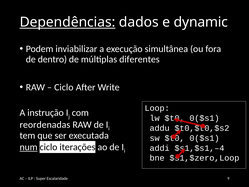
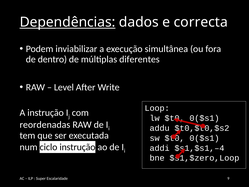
dynamic: dynamic -> correcta (201, 22)
Ciclo: Ciclo -> Level (64, 87)
num underline: present -> none (29, 147)
ciclo iterações: iterações -> instrução (77, 147)
